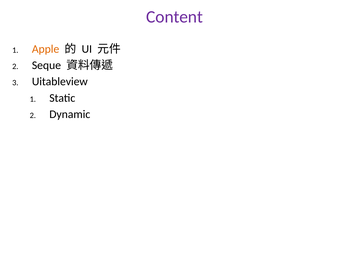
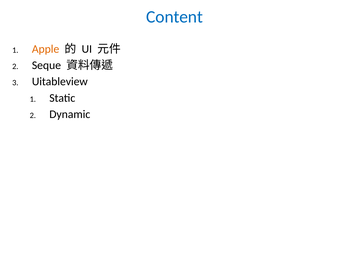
Content colour: purple -> blue (175, 17)
